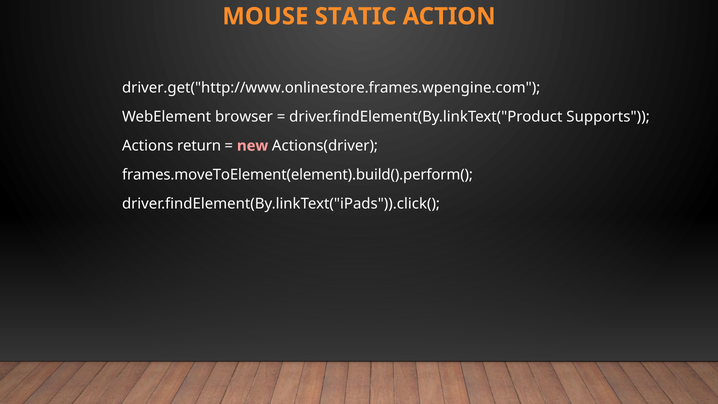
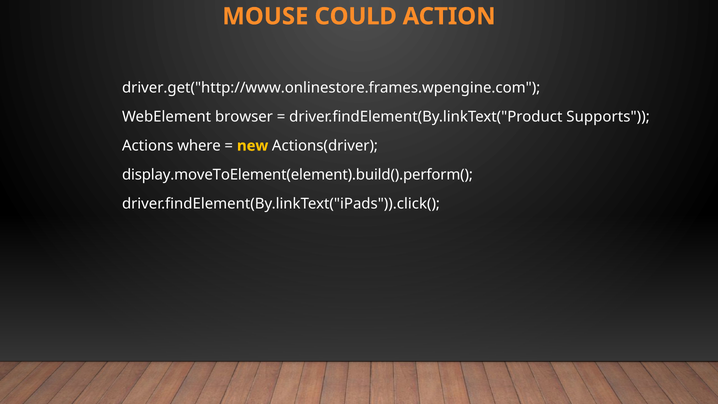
STATIC: STATIC -> COULD (356, 16)
return: return -> where (199, 146)
new colour: pink -> yellow (253, 146)
frames.moveToElement(element).build().perform(: frames.moveToElement(element).build().perform( -> display.moveToElement(element).build().perform( (297, 175)
